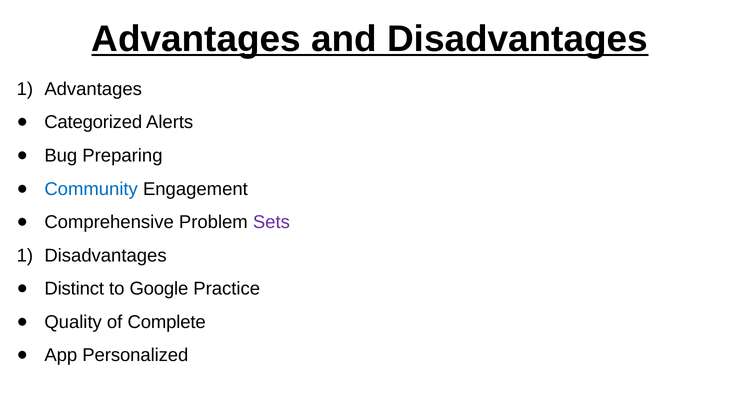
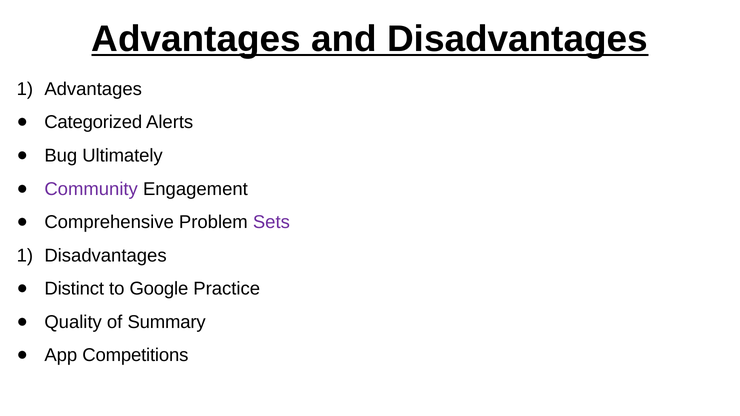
Preparing: Preparing -> Ultimately (123, 156)
Community colour: blue -> purple (91, 189)
Complete: Complete -> Summary (167, 322)
Personalized: Personalized -> Competitions (135, 356)
